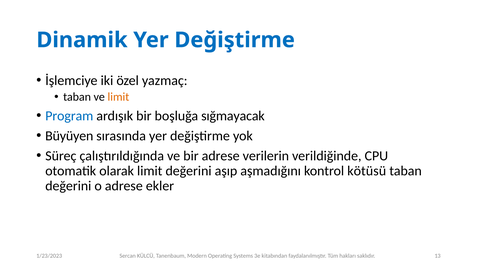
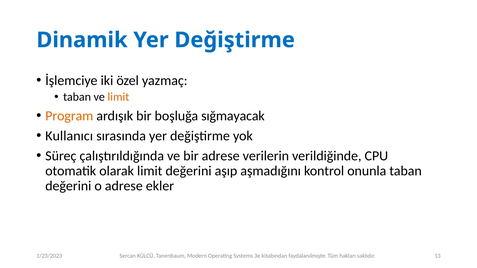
Program colour: blue -> orange (69, 116)
Büyüyen: Büyüyen -> Kullanıcı (69, 136)
kötüsü: kötüsü -> onunla (367, 171)
